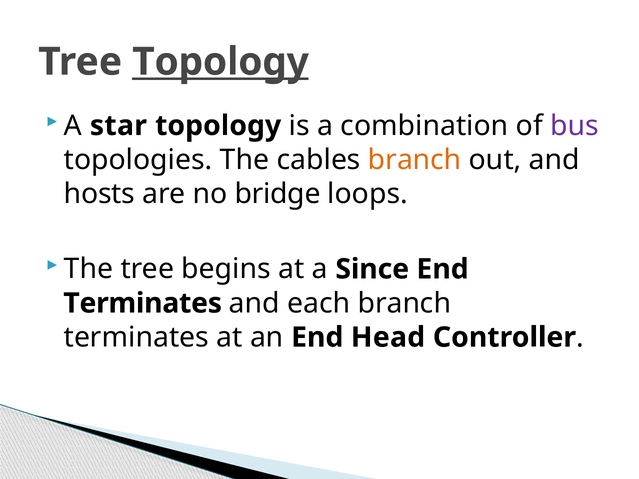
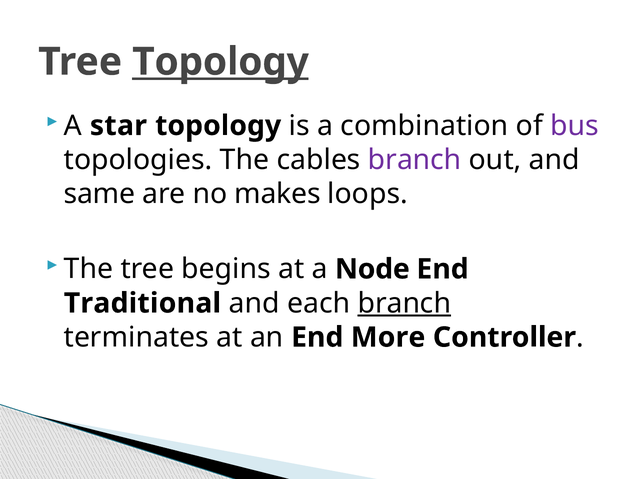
branch colour: orange -> purple (415, 160)
hosts: hosts -> same (99, 194)
bridge: bridge -> makes (278, 194)
Since: Since -> Node (372, 269)
Terminates: Terminates -> Traditional (142, 303)
branch underline: none -> present (404, 303)
Head: Head -> More (388, 337)
